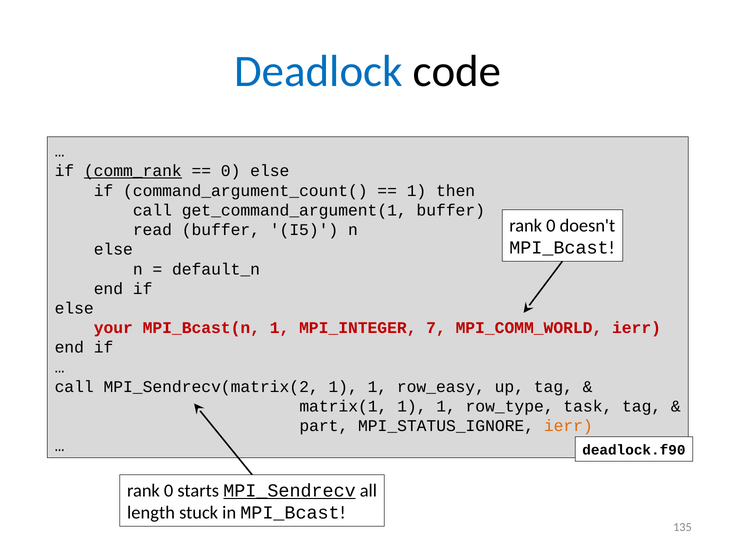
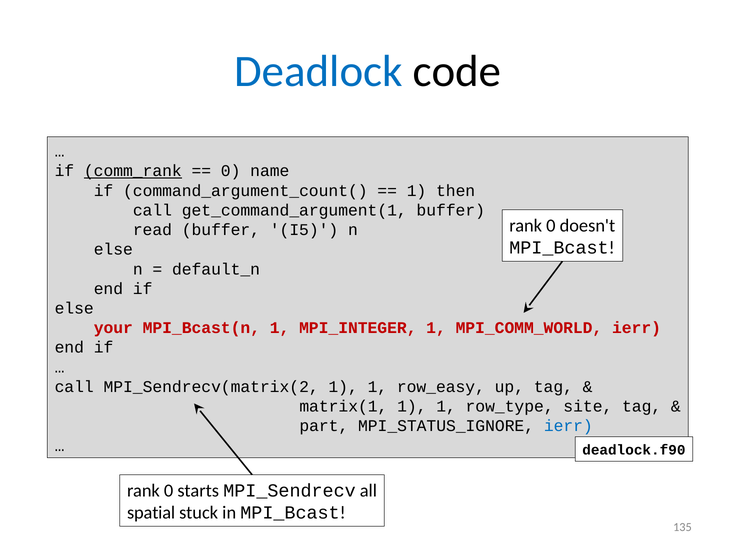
0 else: else -> name (270, 171)
MPI_INTEGER 7: 7 -> 1 (436, 328)
task: task -> site (588, 406)
ierr colour: orange -> blue (568, 426)
MPI_Sendrecv underline: present -> none (290, 491)
length: length -> spatial (151, 513)
